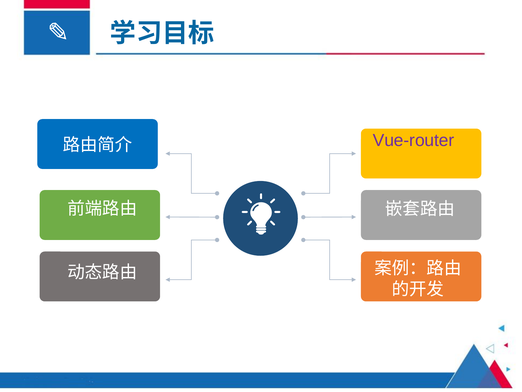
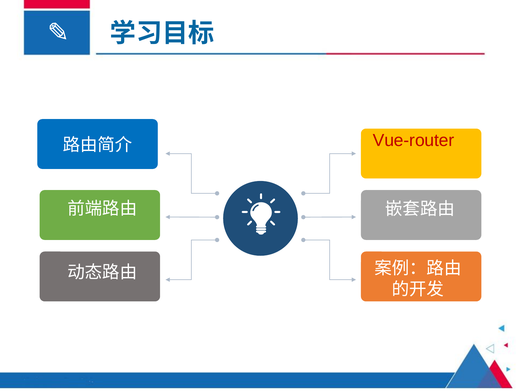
Vue-router colour: purple -> red (414, 140)
